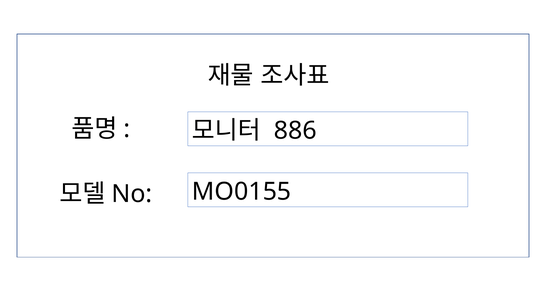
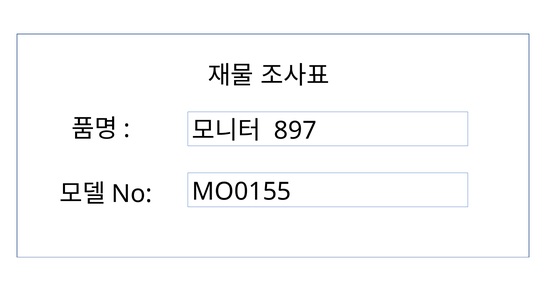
886: 886 -> 897 (295, 131)
